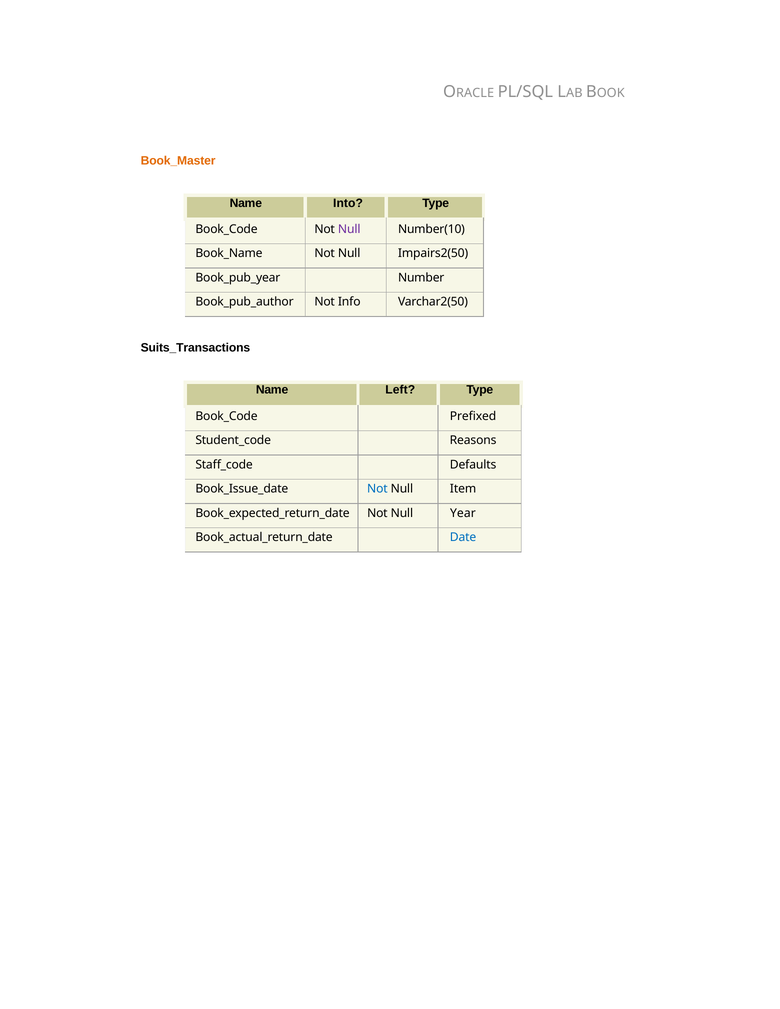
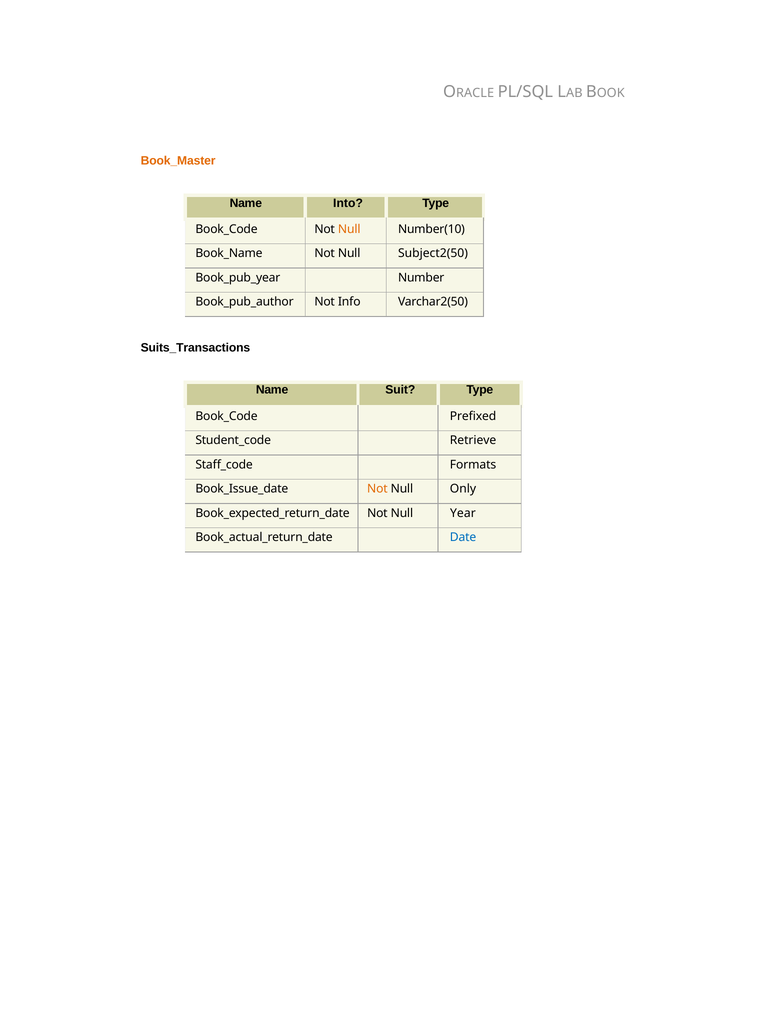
Null colour: purple -> orange (349, 229)
Impairs2(50: Impairs2(50 -> Subject2(50 (433, 253)
Left: Left -> Suit (400, 390)
Reasons: Reasons -> Retrieve (473, 441)
Defaults: Defaults -> Formats (473, 465)
Not colour: blue -> orange (377, 489)
Item: Item -> Only (463, 489)
